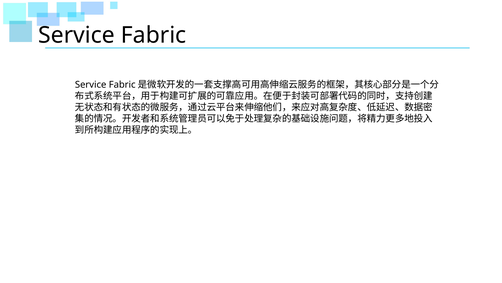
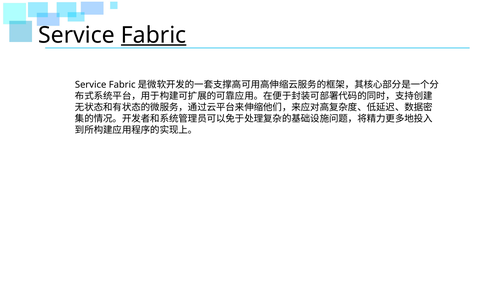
Fabric underline: none -> present (154, 35)
